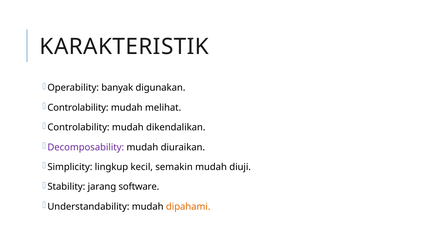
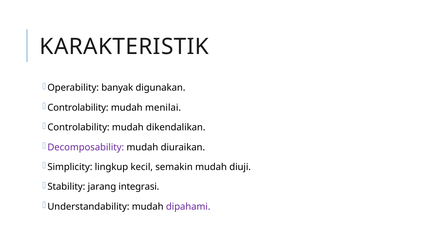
melihat: melihat -> menilai (163, 107)
software: software -> integrasi (139, 186)
dipahami colour: orange -> purple (188, 206)
